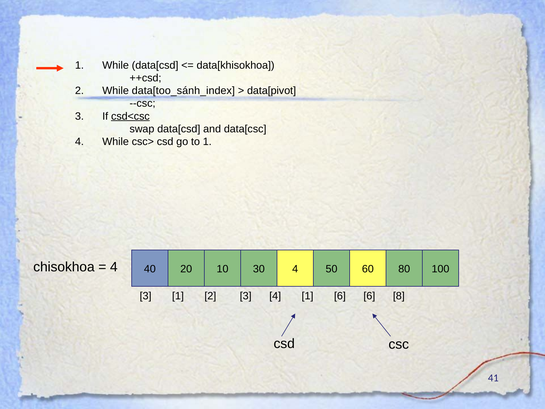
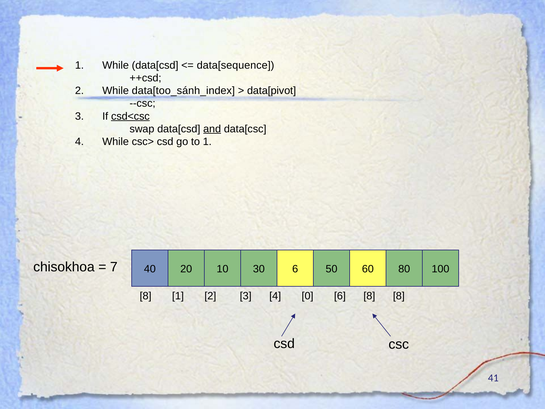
data[khisokhoa: data[khisokhoa -> data[sequence (236, 65)
and underline: none -> present (212, 129)
4: 4 -> 7 (114, 267)
30 4: 4 -> 6 (295, 269)
3: 3 -> 8 (146, 296)
4 1: 1 -> 0 (308, 296)
6 6: 6 -> 8 (369, 296)
